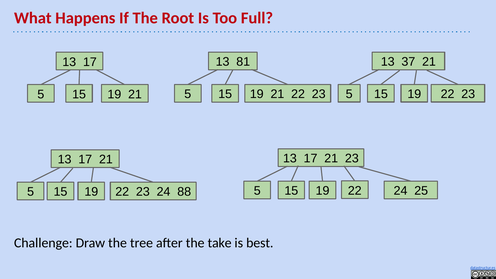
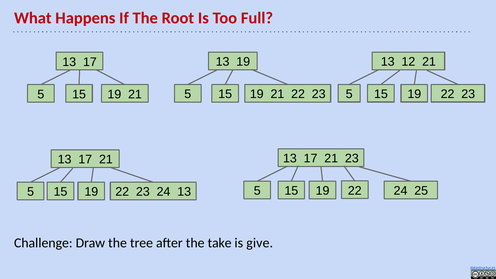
13 81: 81 -> 19 (243, 62)
37: 37 -> 12 (408, 62)
24 88: 88 -> 13 (184, 192)
best: best -> give (260, 243)
